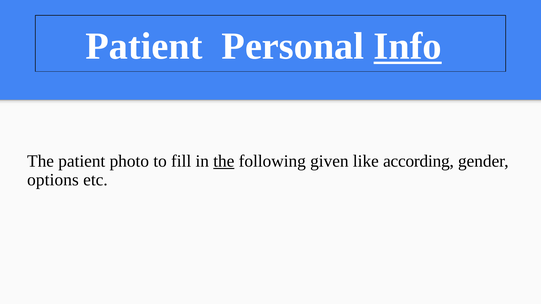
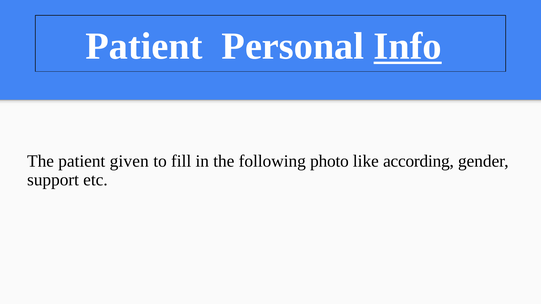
photo: photo -> given (129, 161)
the underline: present -> none (224, 161)
given: given -> photo (329, 161)
options: options -> support (53, 180)
